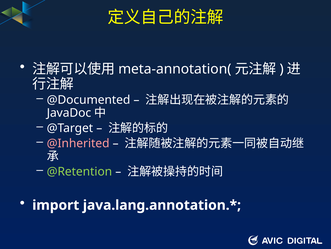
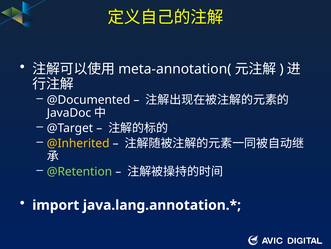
@Inherited colour: pink -> yellow (78, 143)
